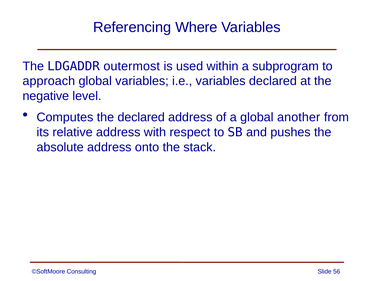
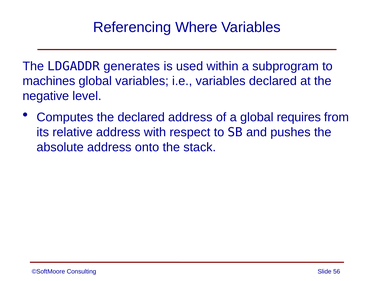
outermost: outermost -> generates (132, 66)
approach: approach -> machines (49, 81)
another: another -> requires (299, 117)
